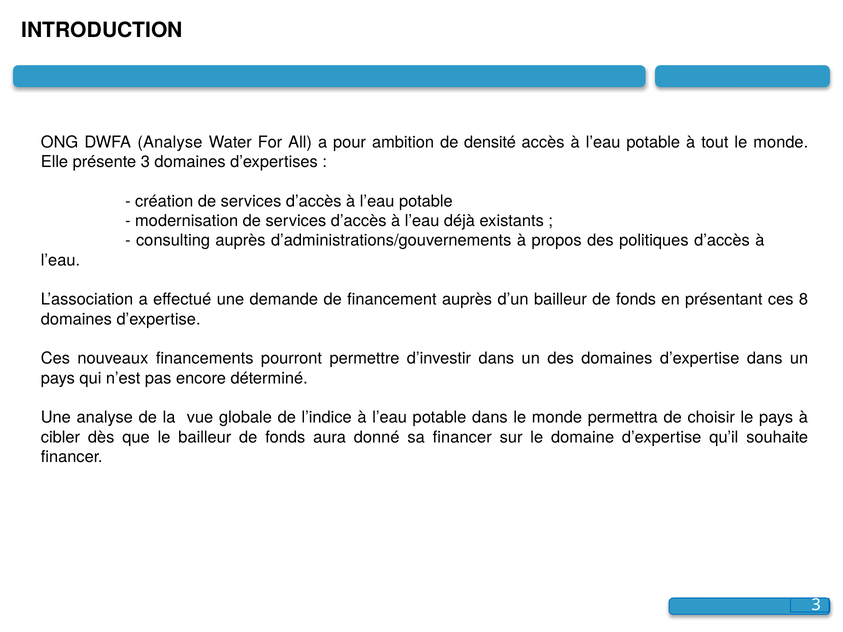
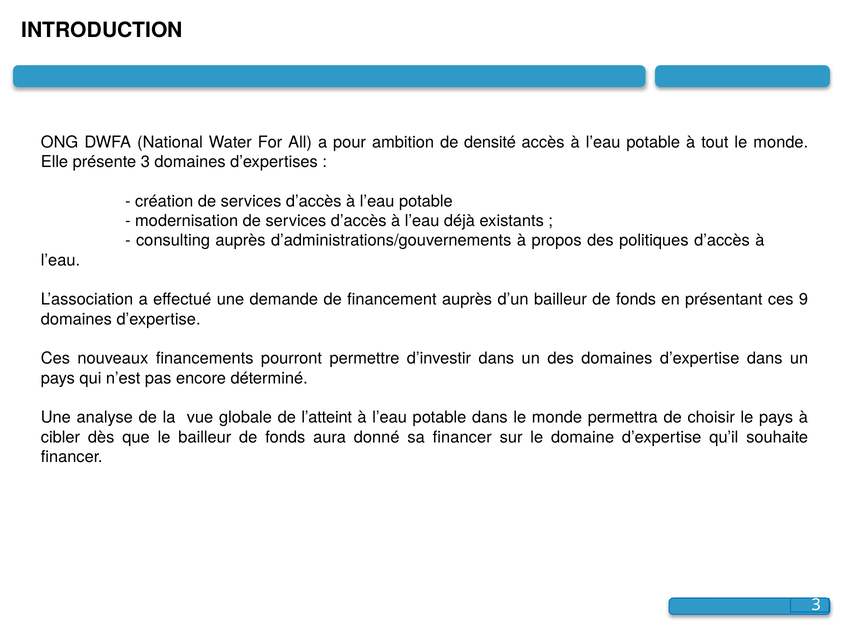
DWFA Analyse: Analyse -> National (170, 142)
8: 8 -> 9 (803, 300)
l’indice: l’indice -> l’atteint (327, 418)
